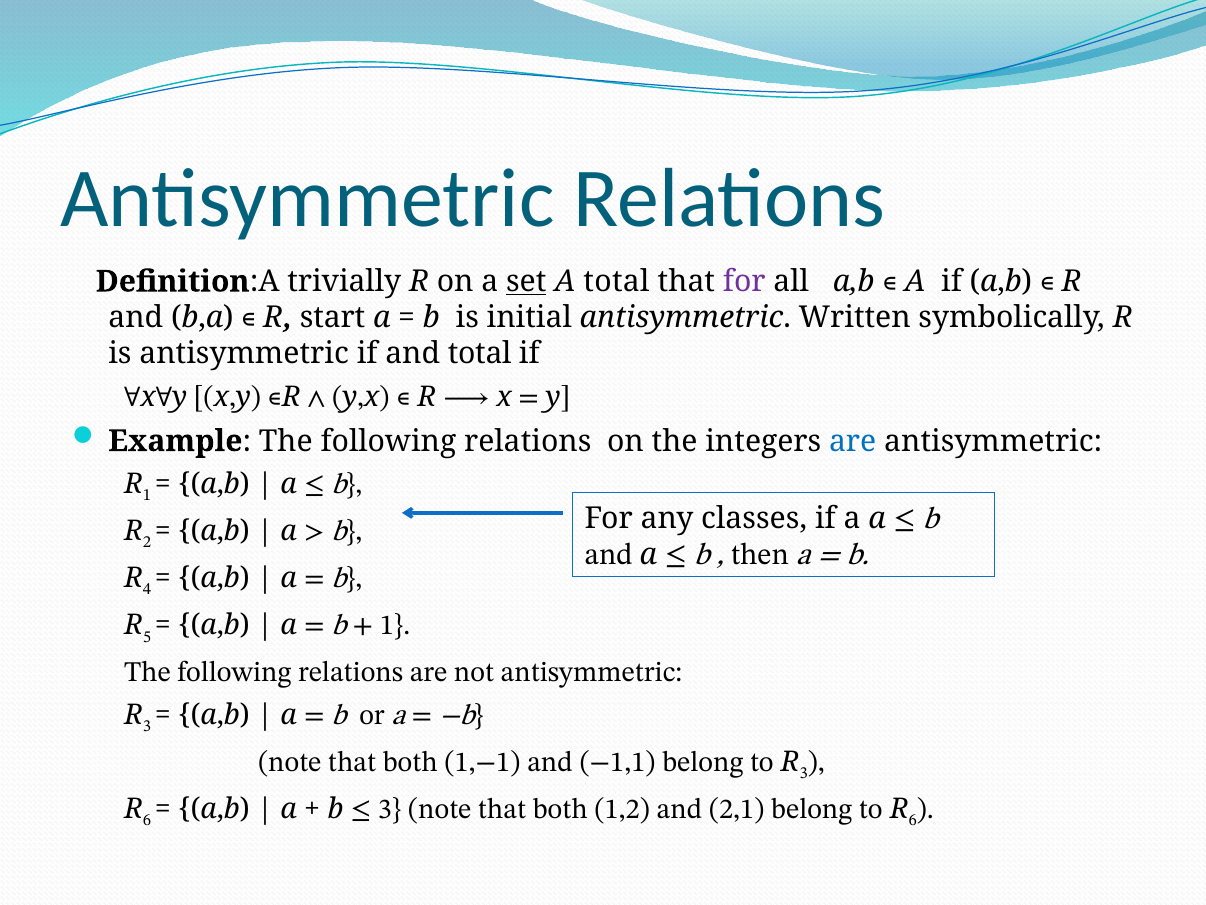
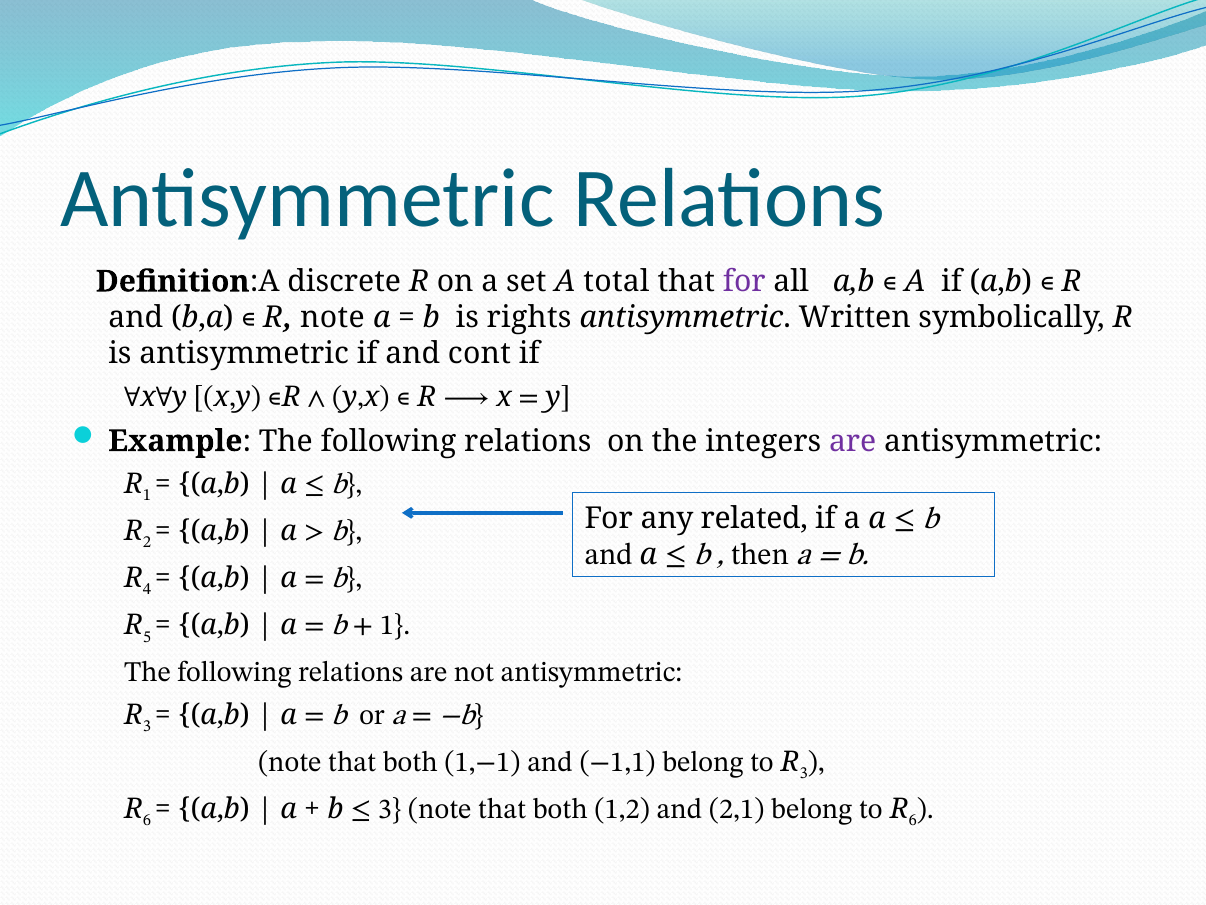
trivially: trivially -> discrete (344, 281)
set underline: present -> none (526, 281)
R start: start -> note (332, 318)
initial: initial -> rights (529, 318)
and total: total -> cont (479, 354)
are colour: blue -> purple (853, 441)
classes: classes -> related (754, 519)
